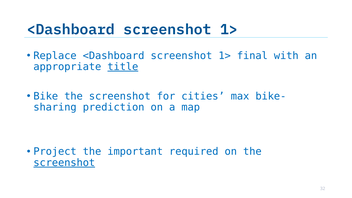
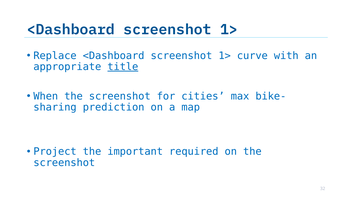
final: final -> curve (252, 56)
Bike: Bike -> When (46, 96)
screenshot underline: present -> none (64, 163)
